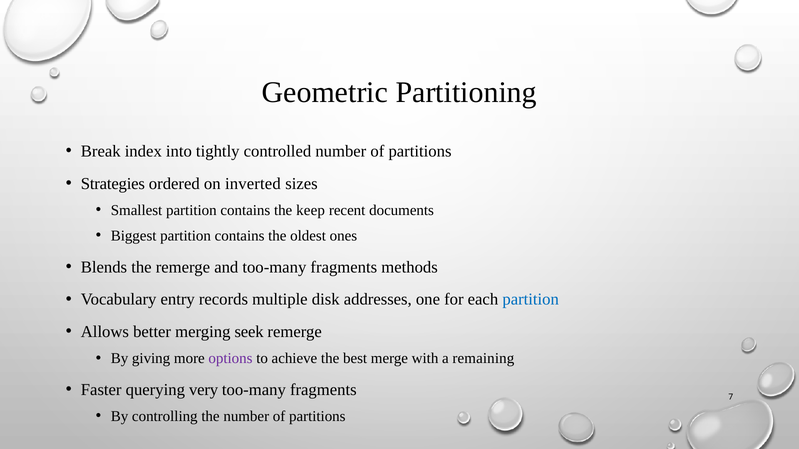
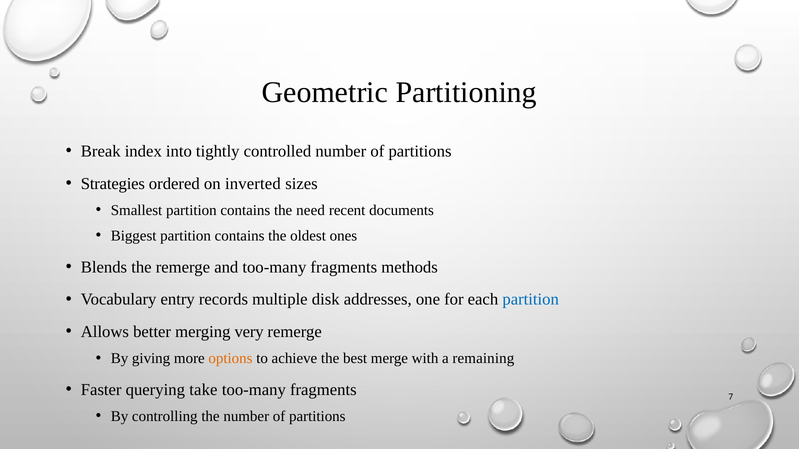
keep: keep -> need (311, 210)
seek: seek -> very (249, 332)
options colour: purple -> orange (230, 359)
very: very -> take (203, 390)
